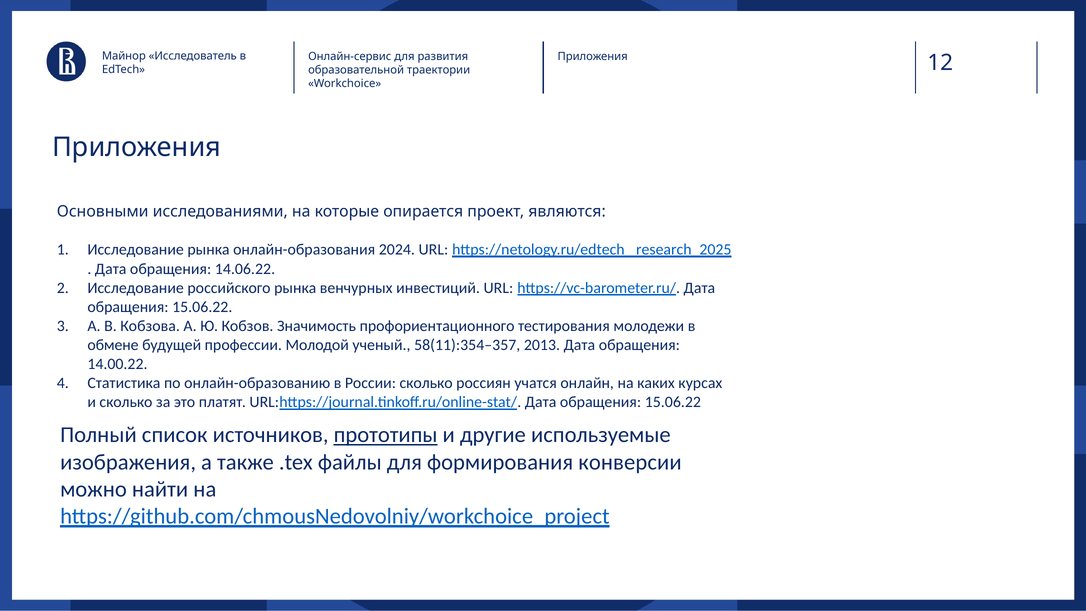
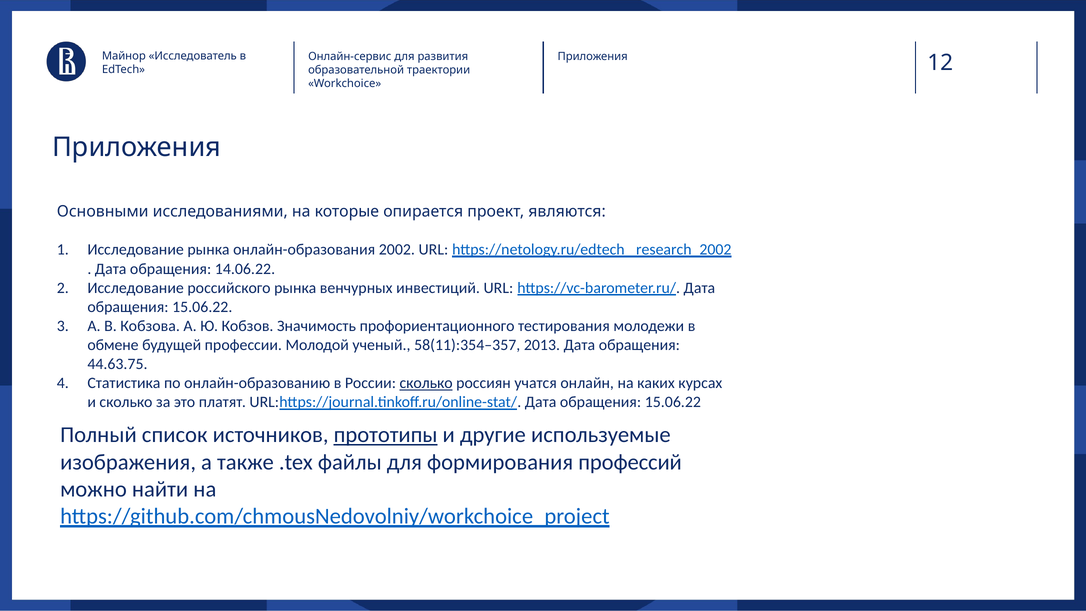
2024: 2024 -> 2002 (397, 250)
research_2025: research_2025 -> research_2002 (684, 250)
14.00.22: 14.00.22 -> 44.63.75 (117, 364)
сколько underline: none -> present (426, 383)
конверсии: конверсии -> профессий (630, 462)
